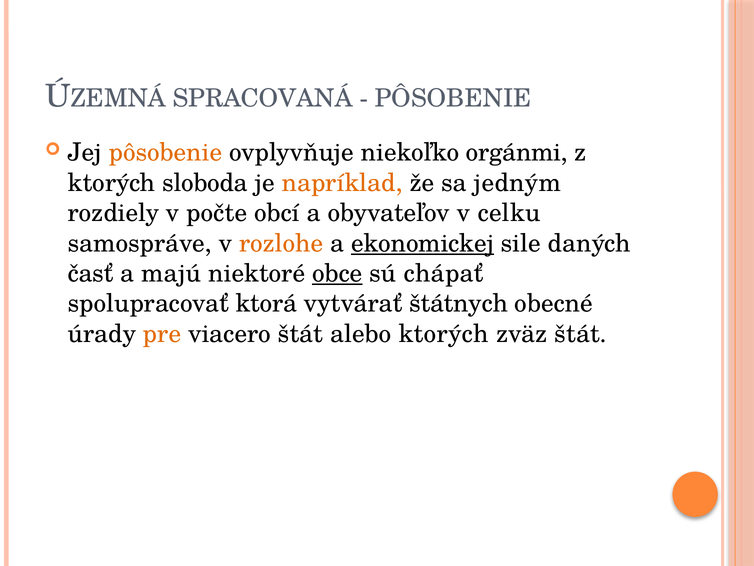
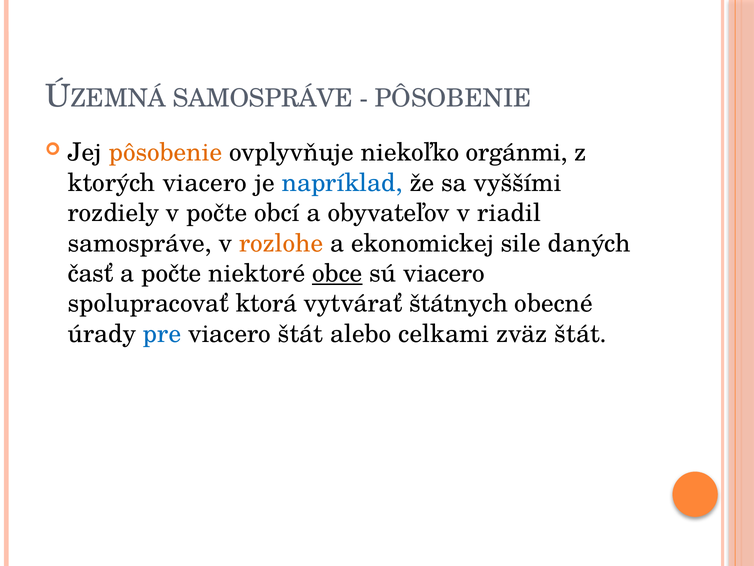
SPRACOVANÁ: SPRACOVANÁ -> SAMOSPRÁVE (263, 99)
ktorých sloboda: sloboda -> viacero (205, 183)
napríklad colour: orange -> blue (342, 183)
jedným: jedným -> vyššími (518, 183)
celku: celku -> riadil (509, 213)
ekonomickej underline: present -> none (423, 243)
a majú: majú -> počte (171, 273)
sú chápať: chápať -> viacero (444, 273)
pre colour: orange -> blue (162, 333)
alebo ktorých: ktorých -> celkami (444, 333)
